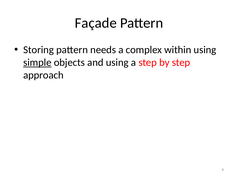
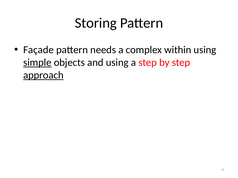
Façade: Façade -> Storing (96, 23)
Storing: Storing -> Façade (39, 50)
approach underline: none -> present (43, 75)
